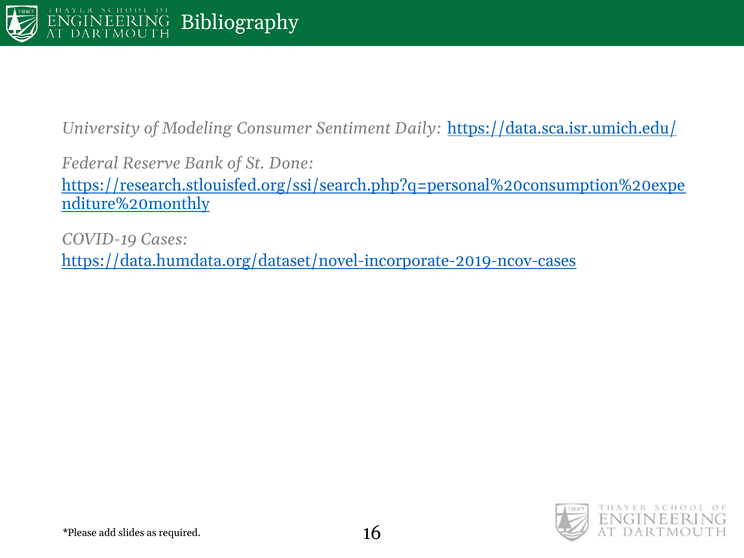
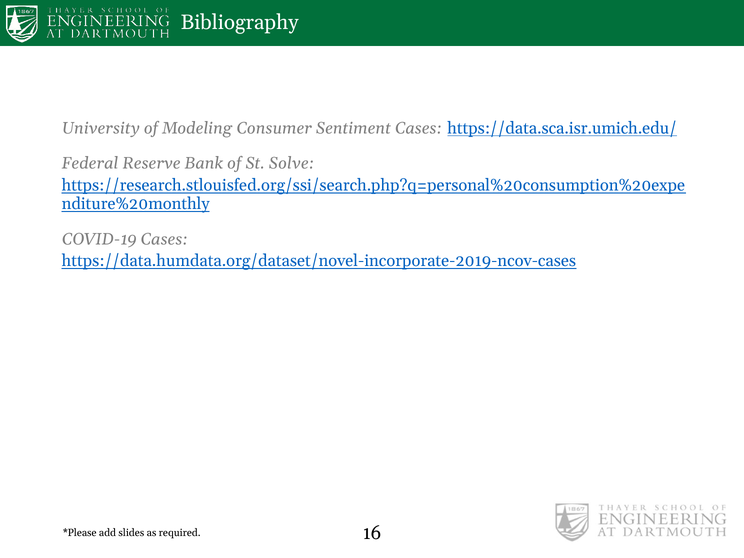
Sentiment Daily: Daily -> Cases (419, 128)
Done: Done -> Solve (292, 164)
